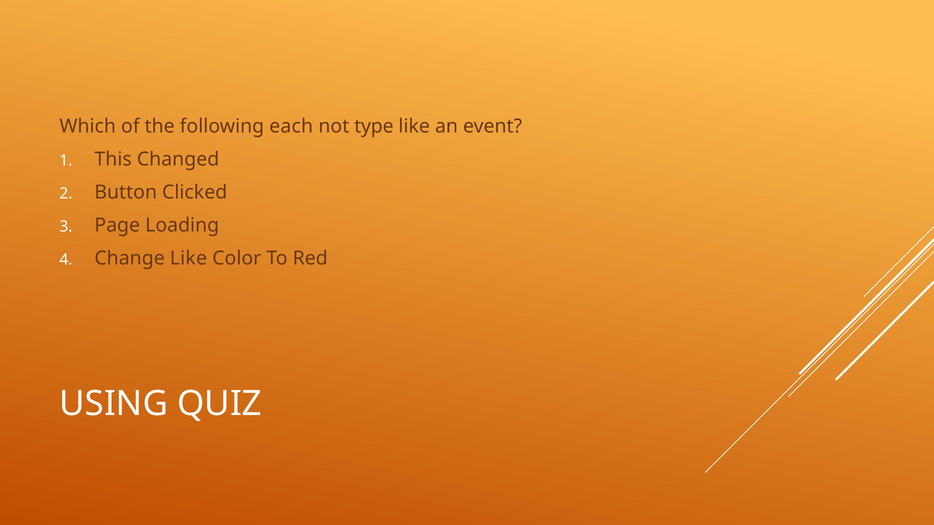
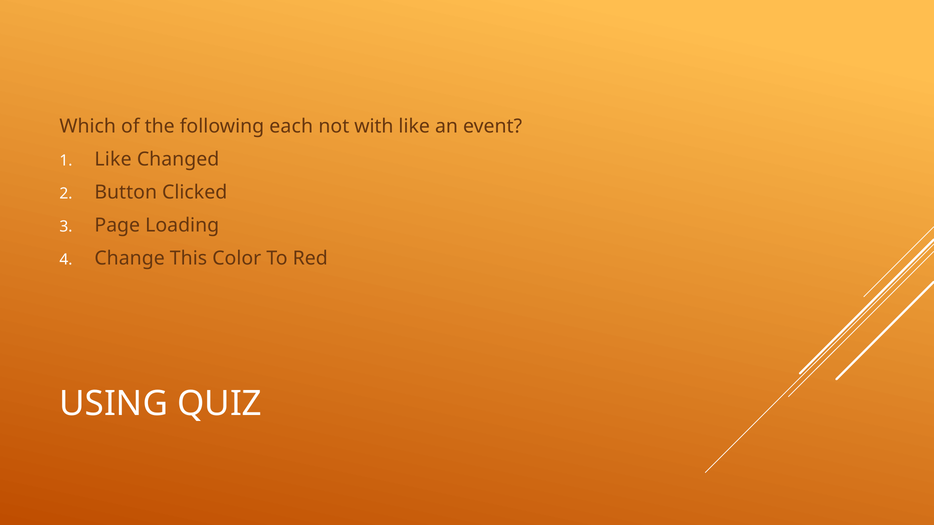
type: type -> with (374, 126)
This: This -> Like (113, 159)
Change Like: Like -> This (188, 259)
